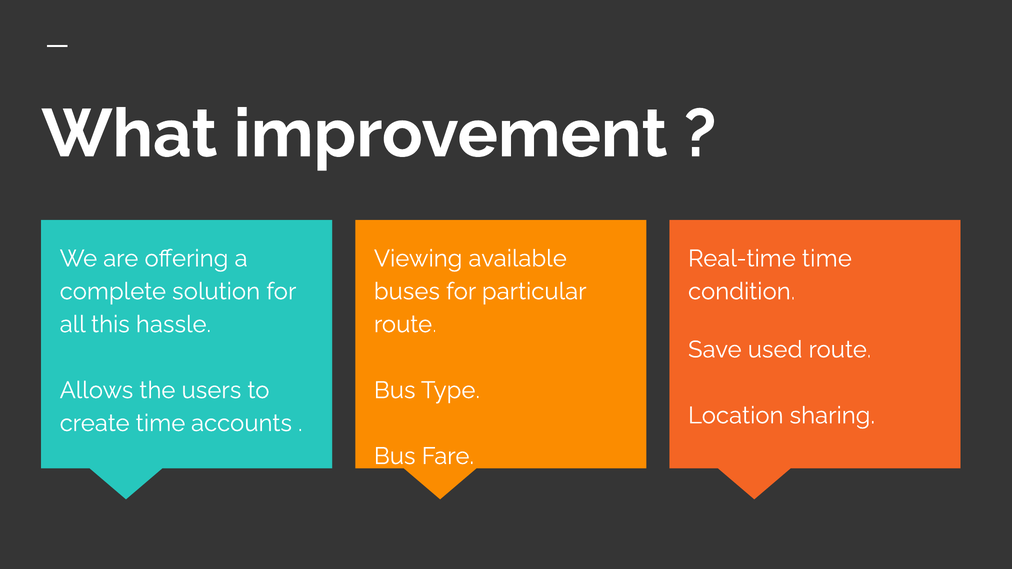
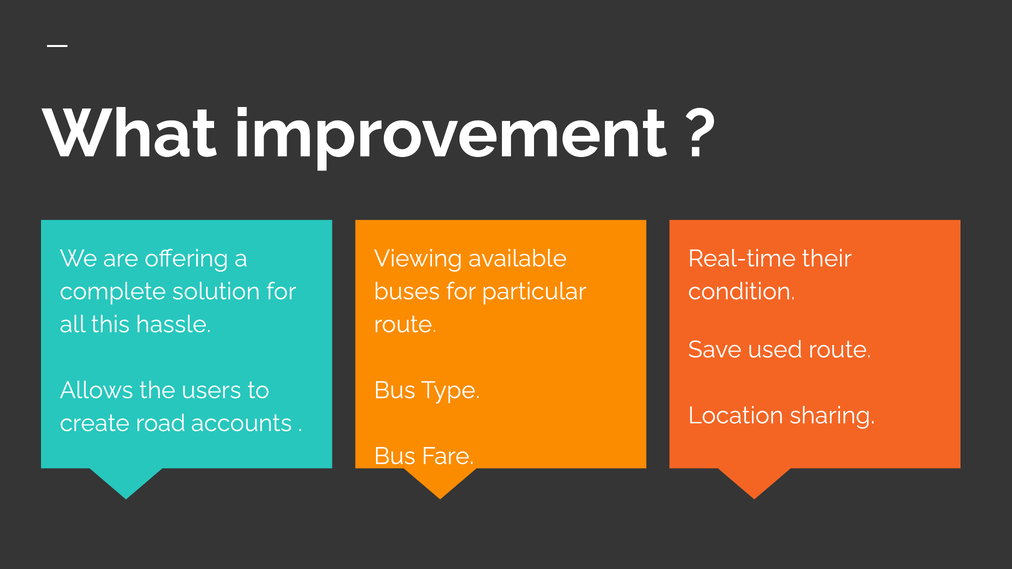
Real-time time: time -> their (827, 259)
create time: time -> road (161, 423)
